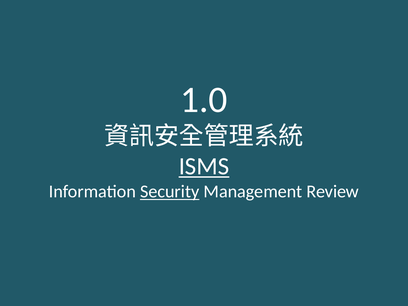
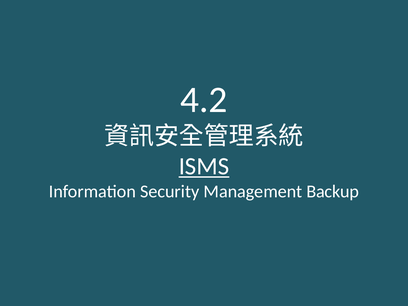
1.0: 1.0 -> 4.2 (204, 100)
Security underline: present -> none (170, 192)
Review: Review -> Backup (333, 192)
